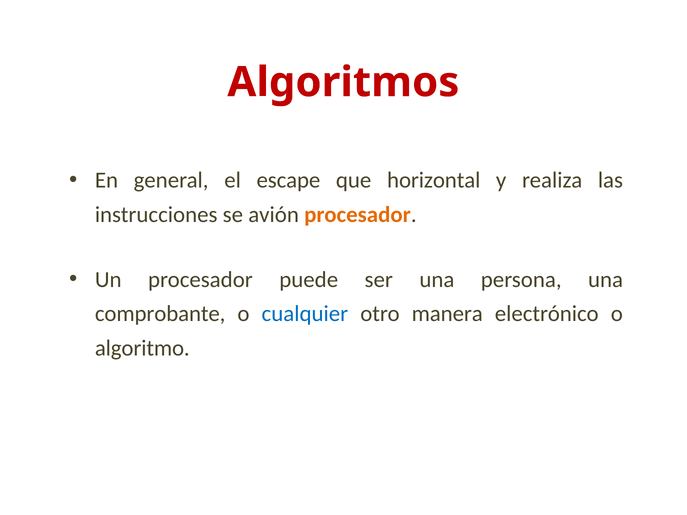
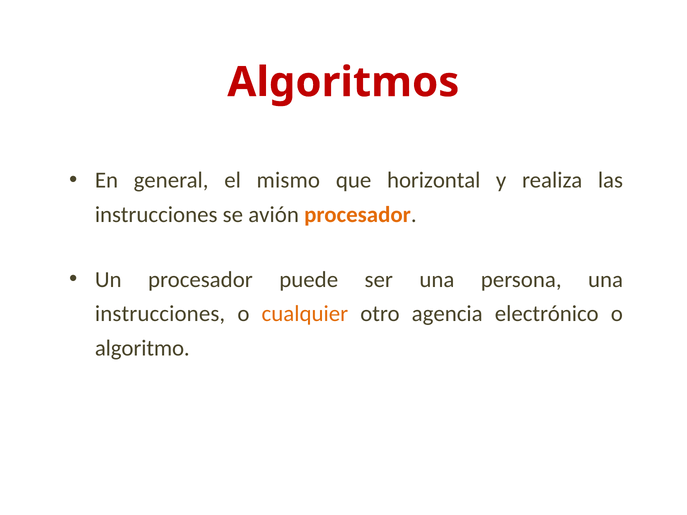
escape: escape -> mismo (288, 180)
comprobante: comprobante -> instrucciones (160, 314)
cualquier colour: blue -> orange (305, 314)
manera: manera -> agencia (447, 314)
